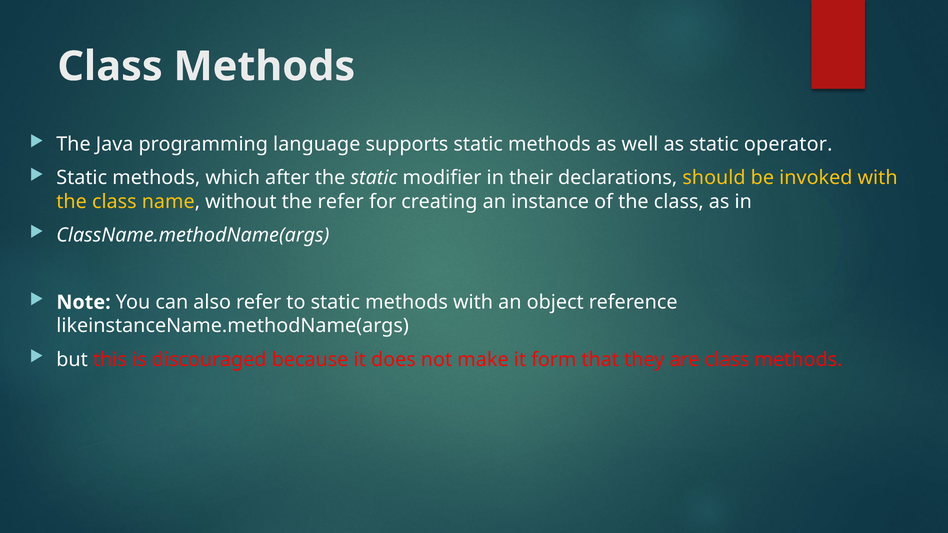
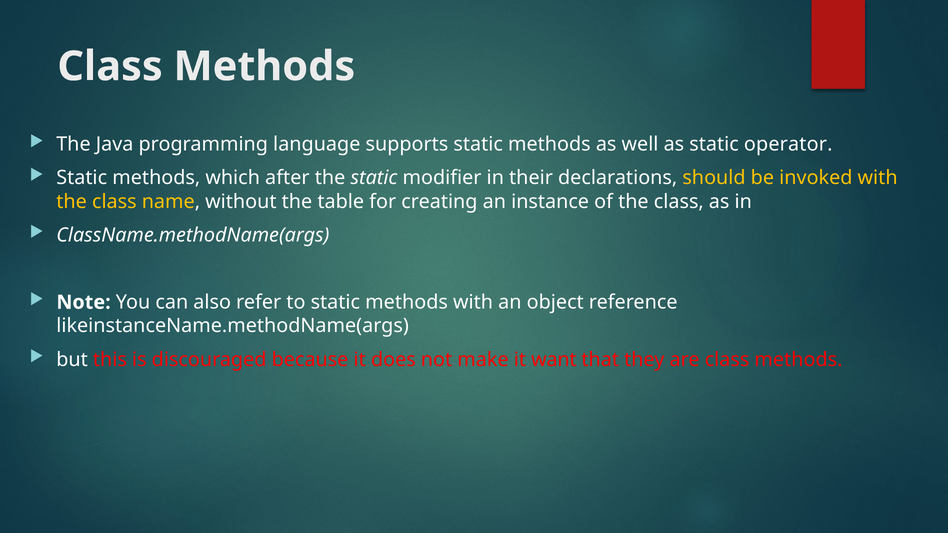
the refer: refer -> table (341, 202)
form: form -> want (554, 360)
